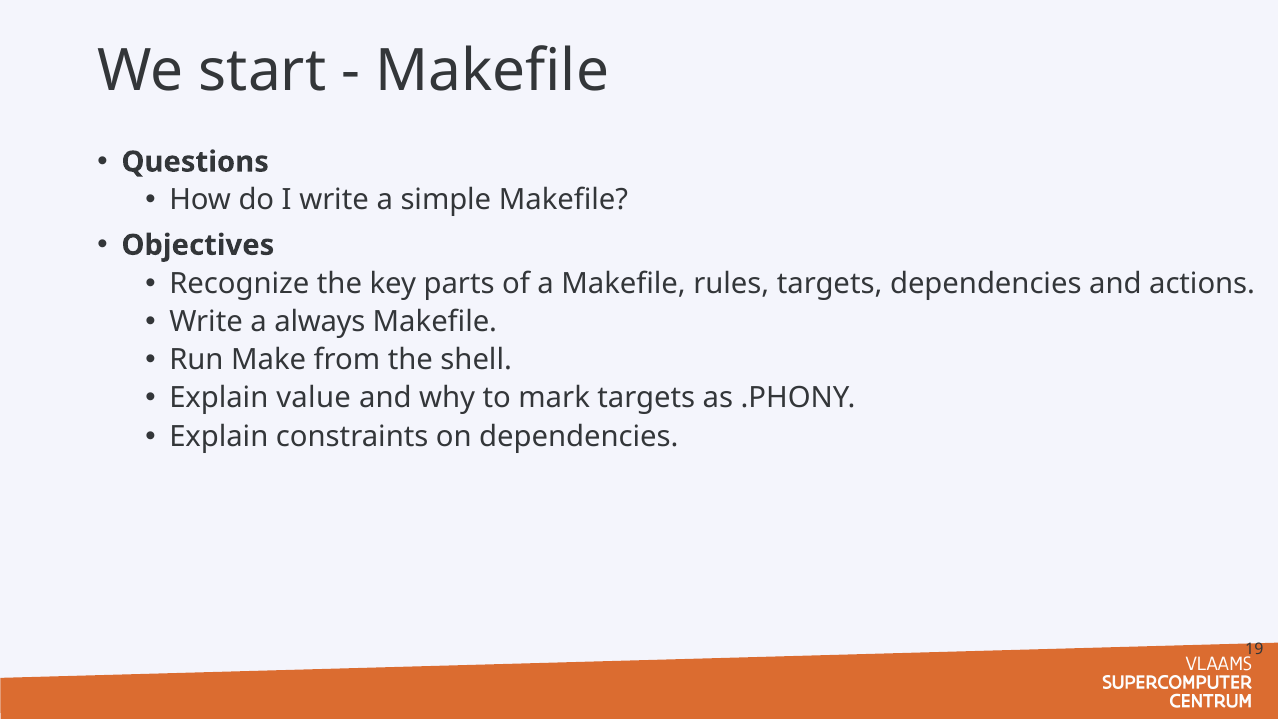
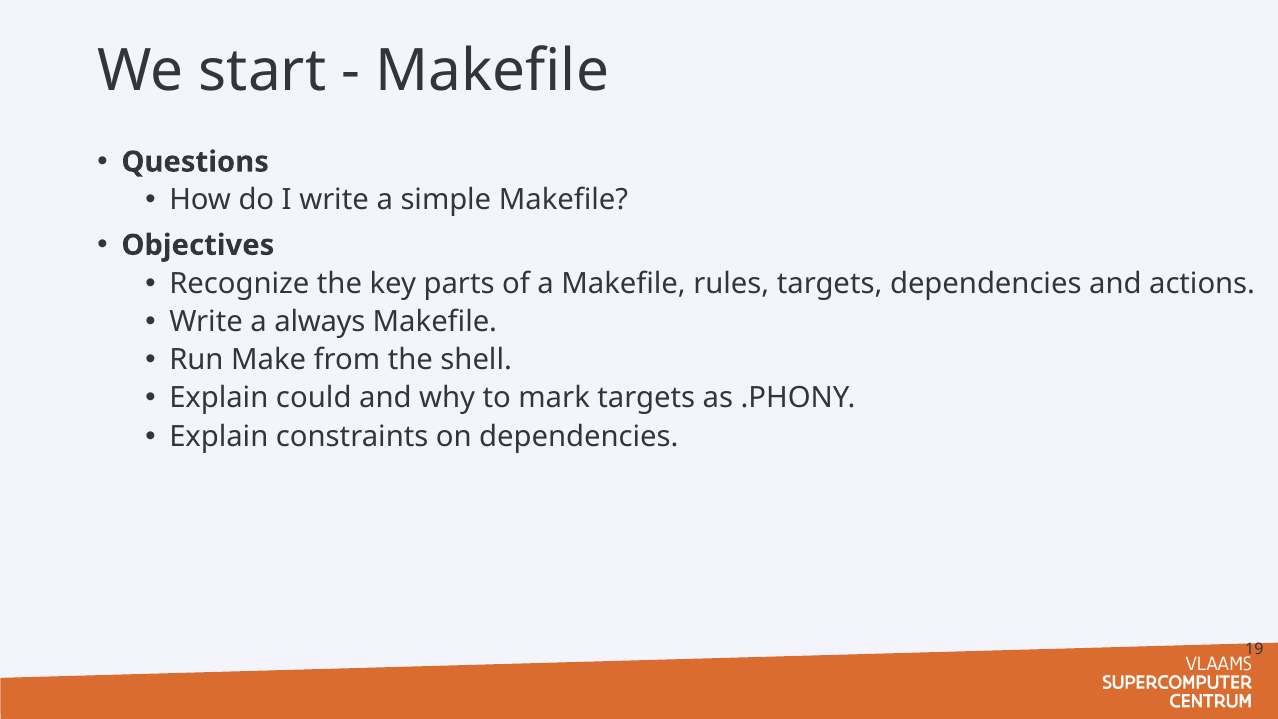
value: value -> could (314, 398)
